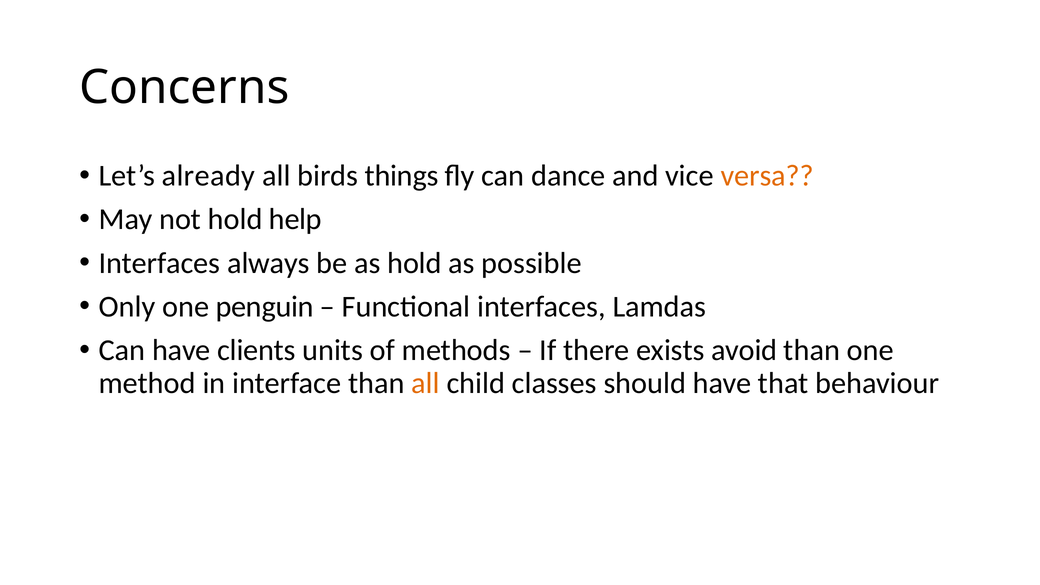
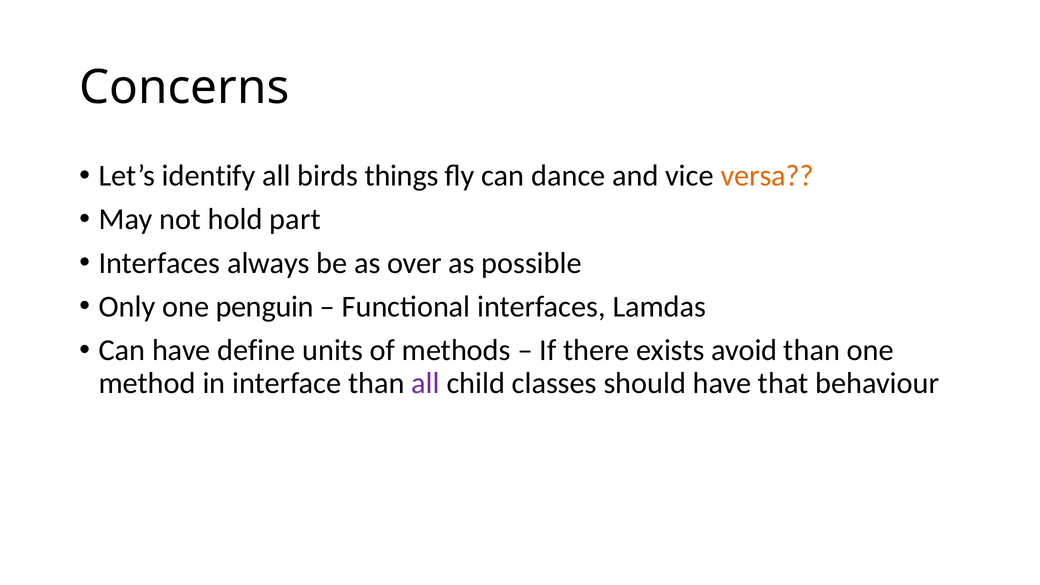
already: already -> identify (209, 176)
help: help -> part (295, 219)
as hold: hold -> over (414, 263)
clients: clients -> define (256, 350)
all colour: orange -> purple (425, 383)
